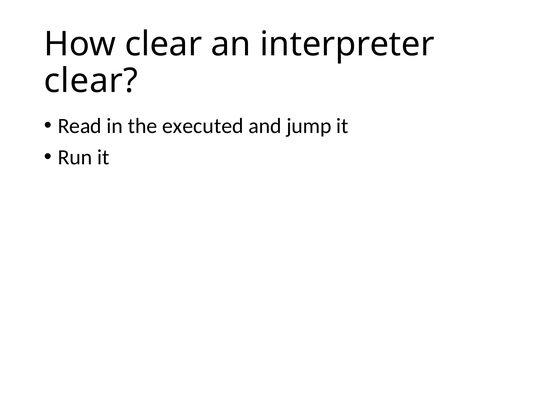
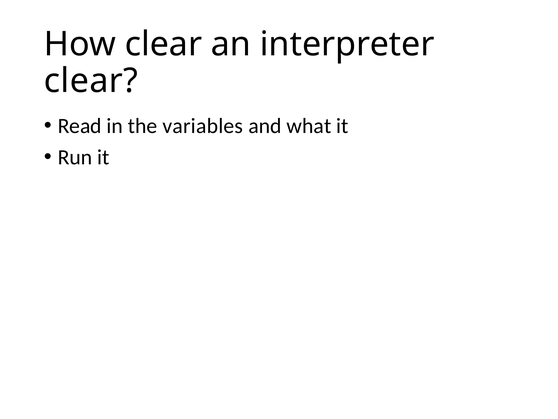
executed: executed -> variables (203, 126)
jump: jump -> what (309, 126)
